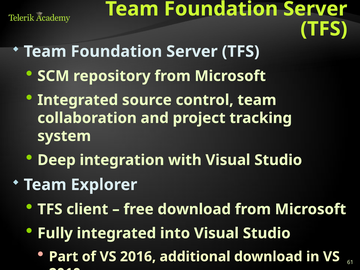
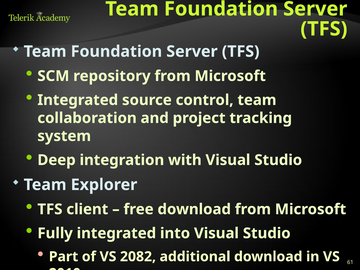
2016: 2016 -> 2082 (138, 257)
